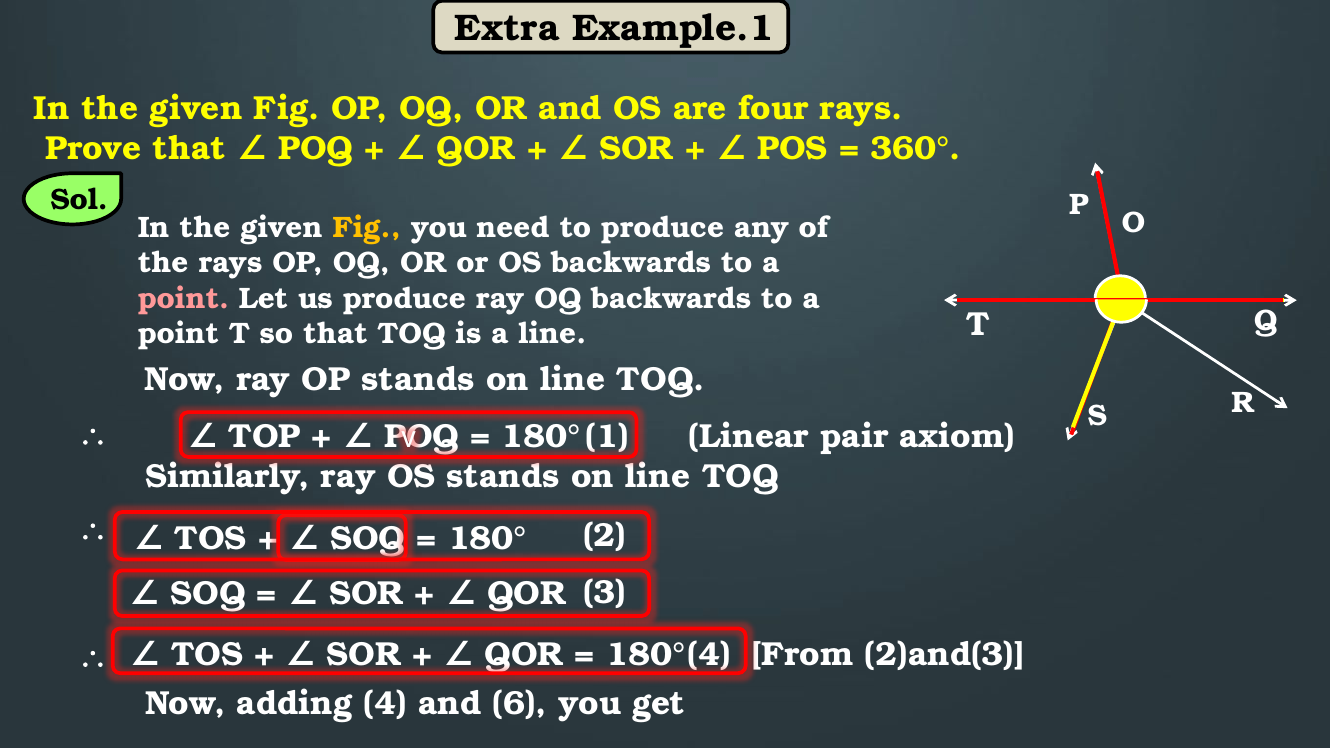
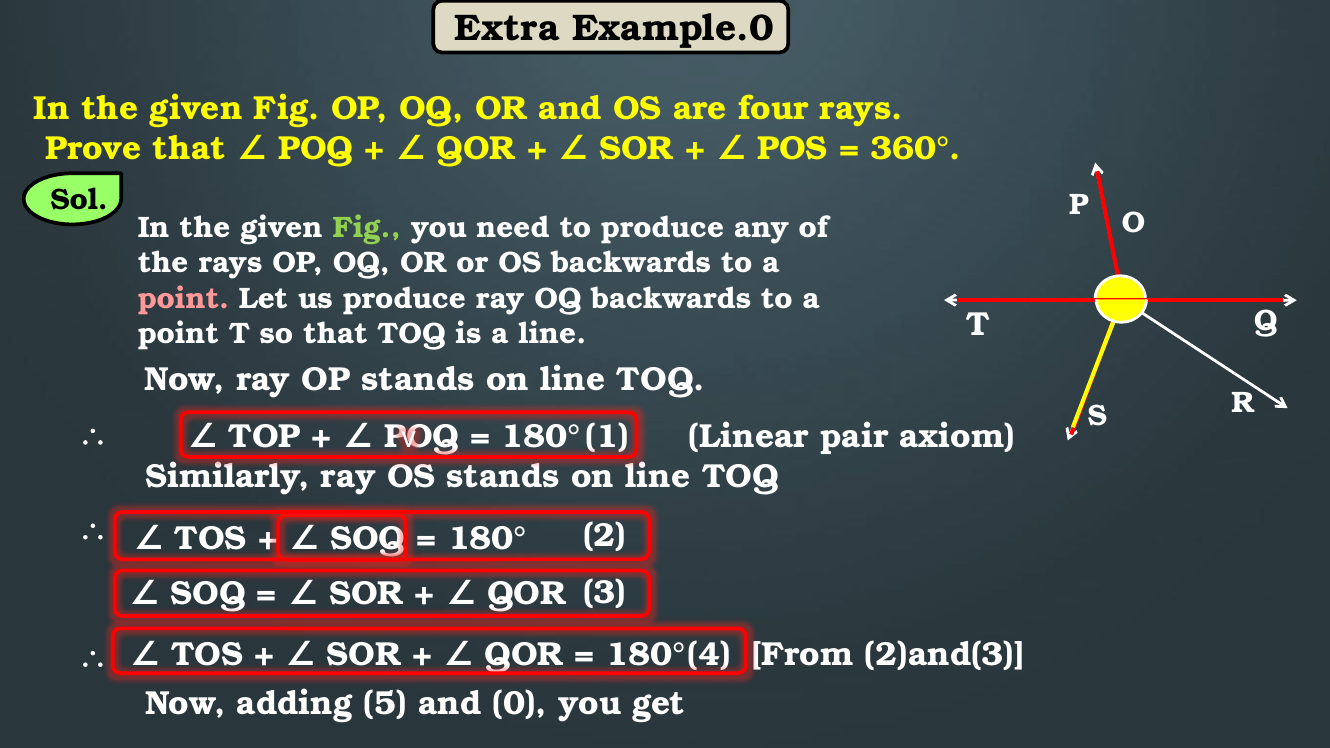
Example.1: Example.1 -> Example.0 (673, 29)
Fig colour: yellow -> light green (367, 228)
adding 4: 4 -> 5 (385, 703)
6: 6 -> 0 (520, 703)
